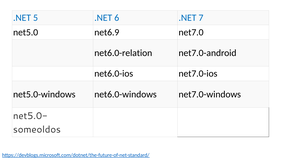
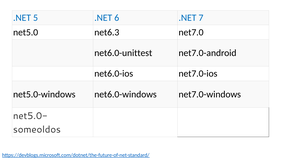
net6.9: net6.9 -> net6.3 (107, 32)
net6.0-relation: net6.0-relation -> net6.0-unittest (123, 53)
